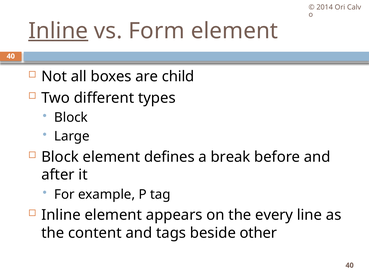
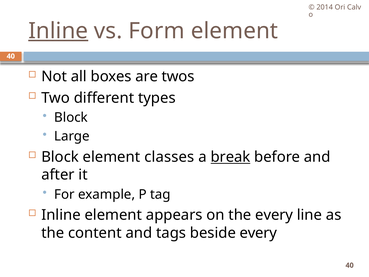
child: child -> twos (178, 76)
defines: defines -> classes (169, 157)
break underline: none -> present (231, 157)
beside other: other -> every (258, 233)
